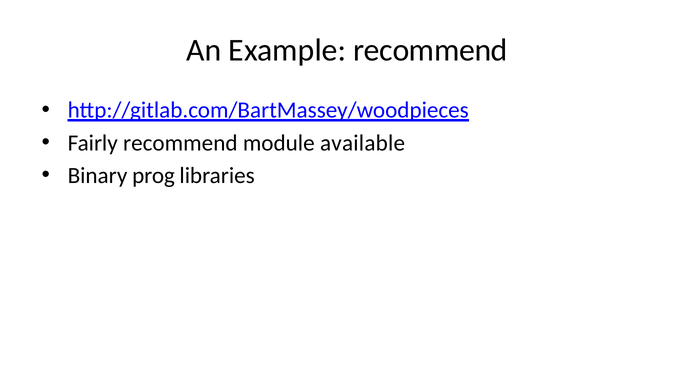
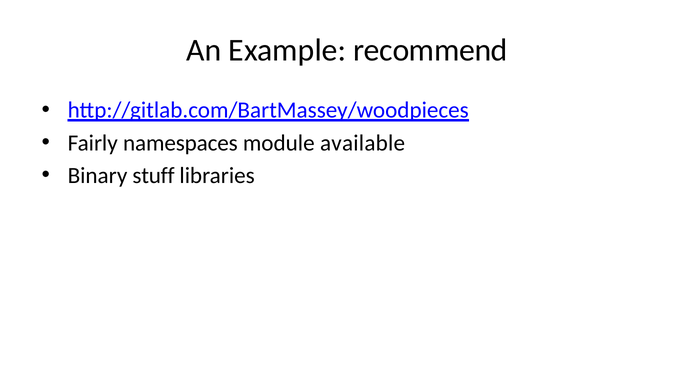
Fairly recommend: recommend -> namespaces (180, 143)
prog: prog -> stuff (154, 175)
